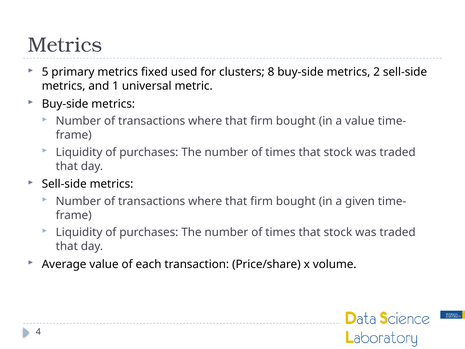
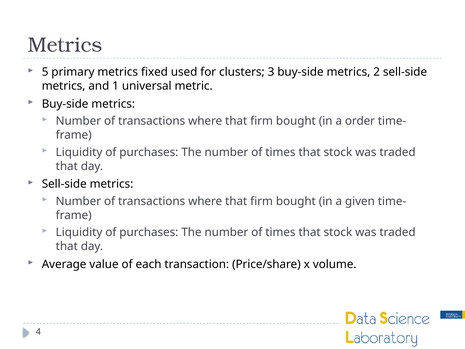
8: 8 -> 3 (271, 72)
a value: value -> order (360, 121)
